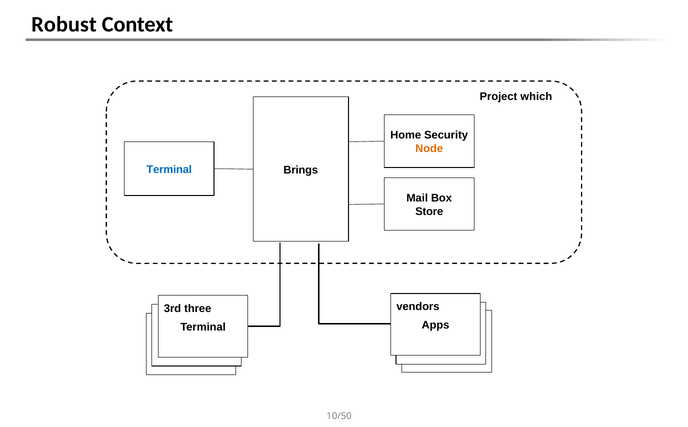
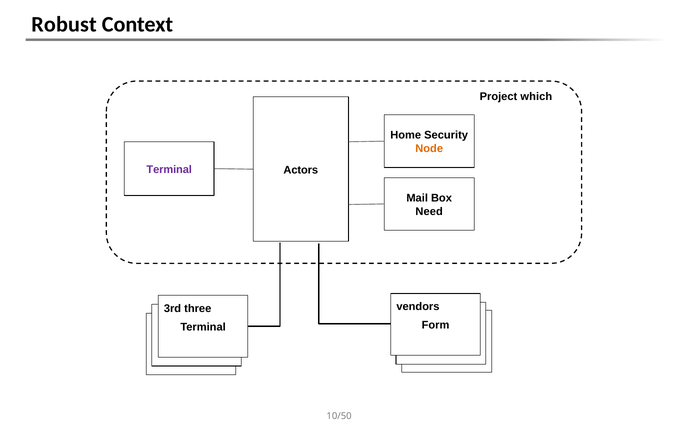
Terminal colour: blue -> purple (169, 169)
Brings: Brings -> Actors (301, 170)
Store: Store -> Need (429, 211)
Apps: Apps -> Form (436, 325)
